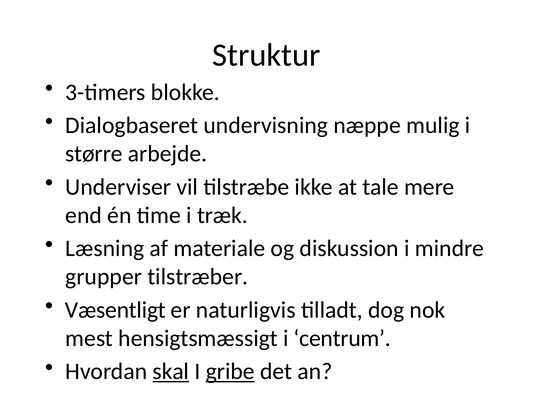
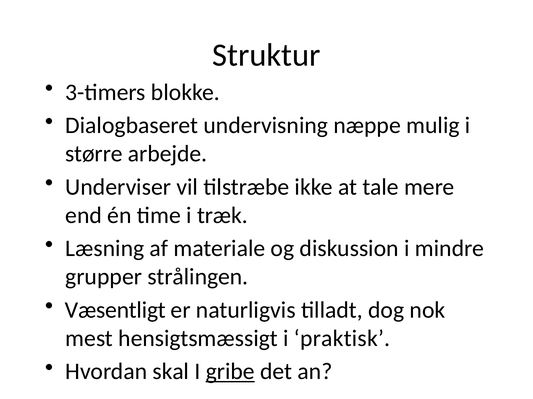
tilstræber: tilstræber -> strålingen (198, 277)
centrum: centrum -> praktisk (342, 339)
skal underline: present -> none (171, 372)
